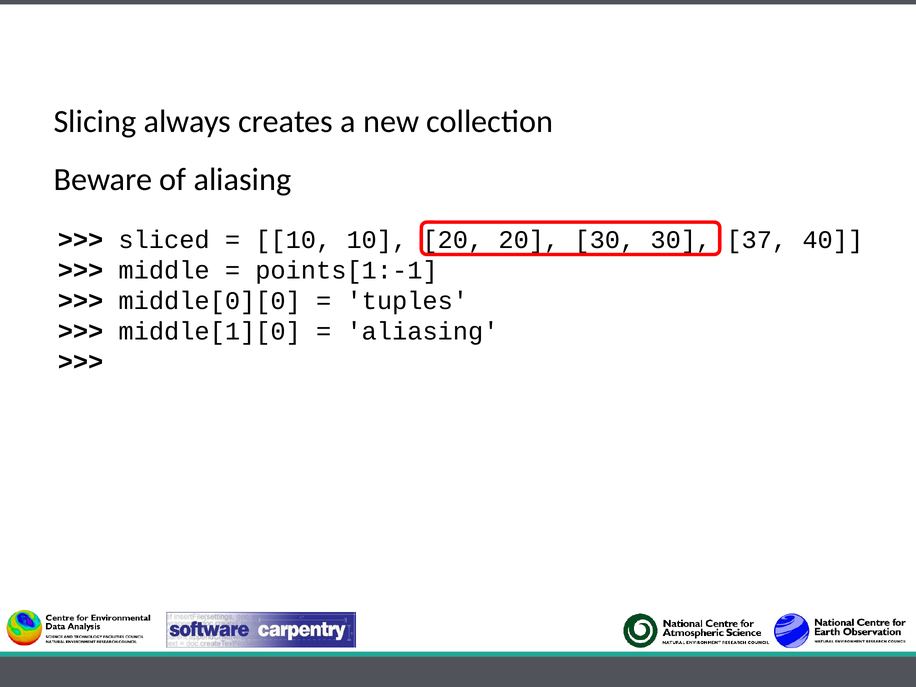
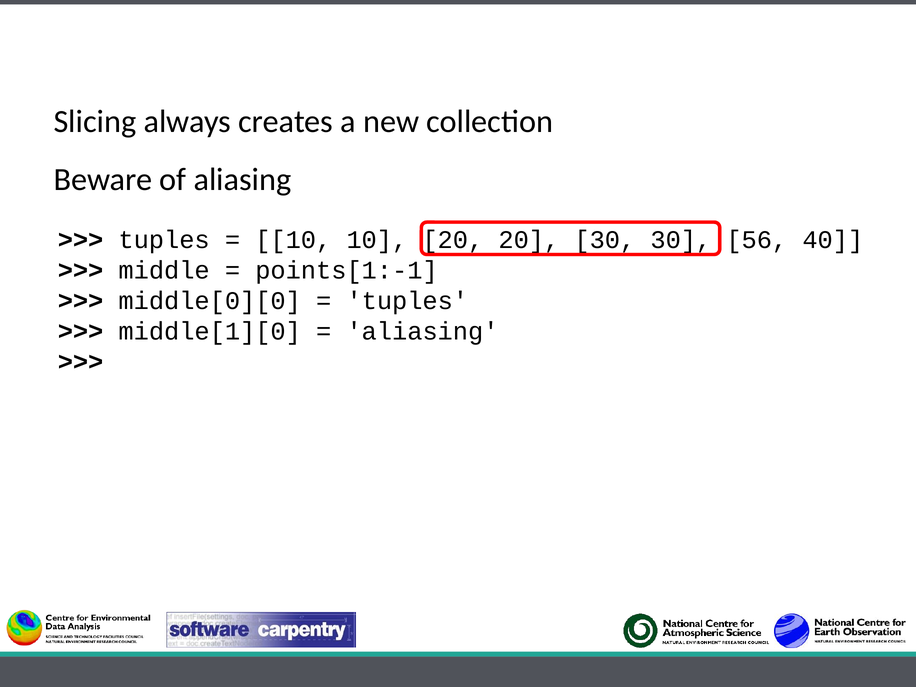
sliced: sliced -> tuples (164, 240)
37: 37 -> 56 (757, 240)
